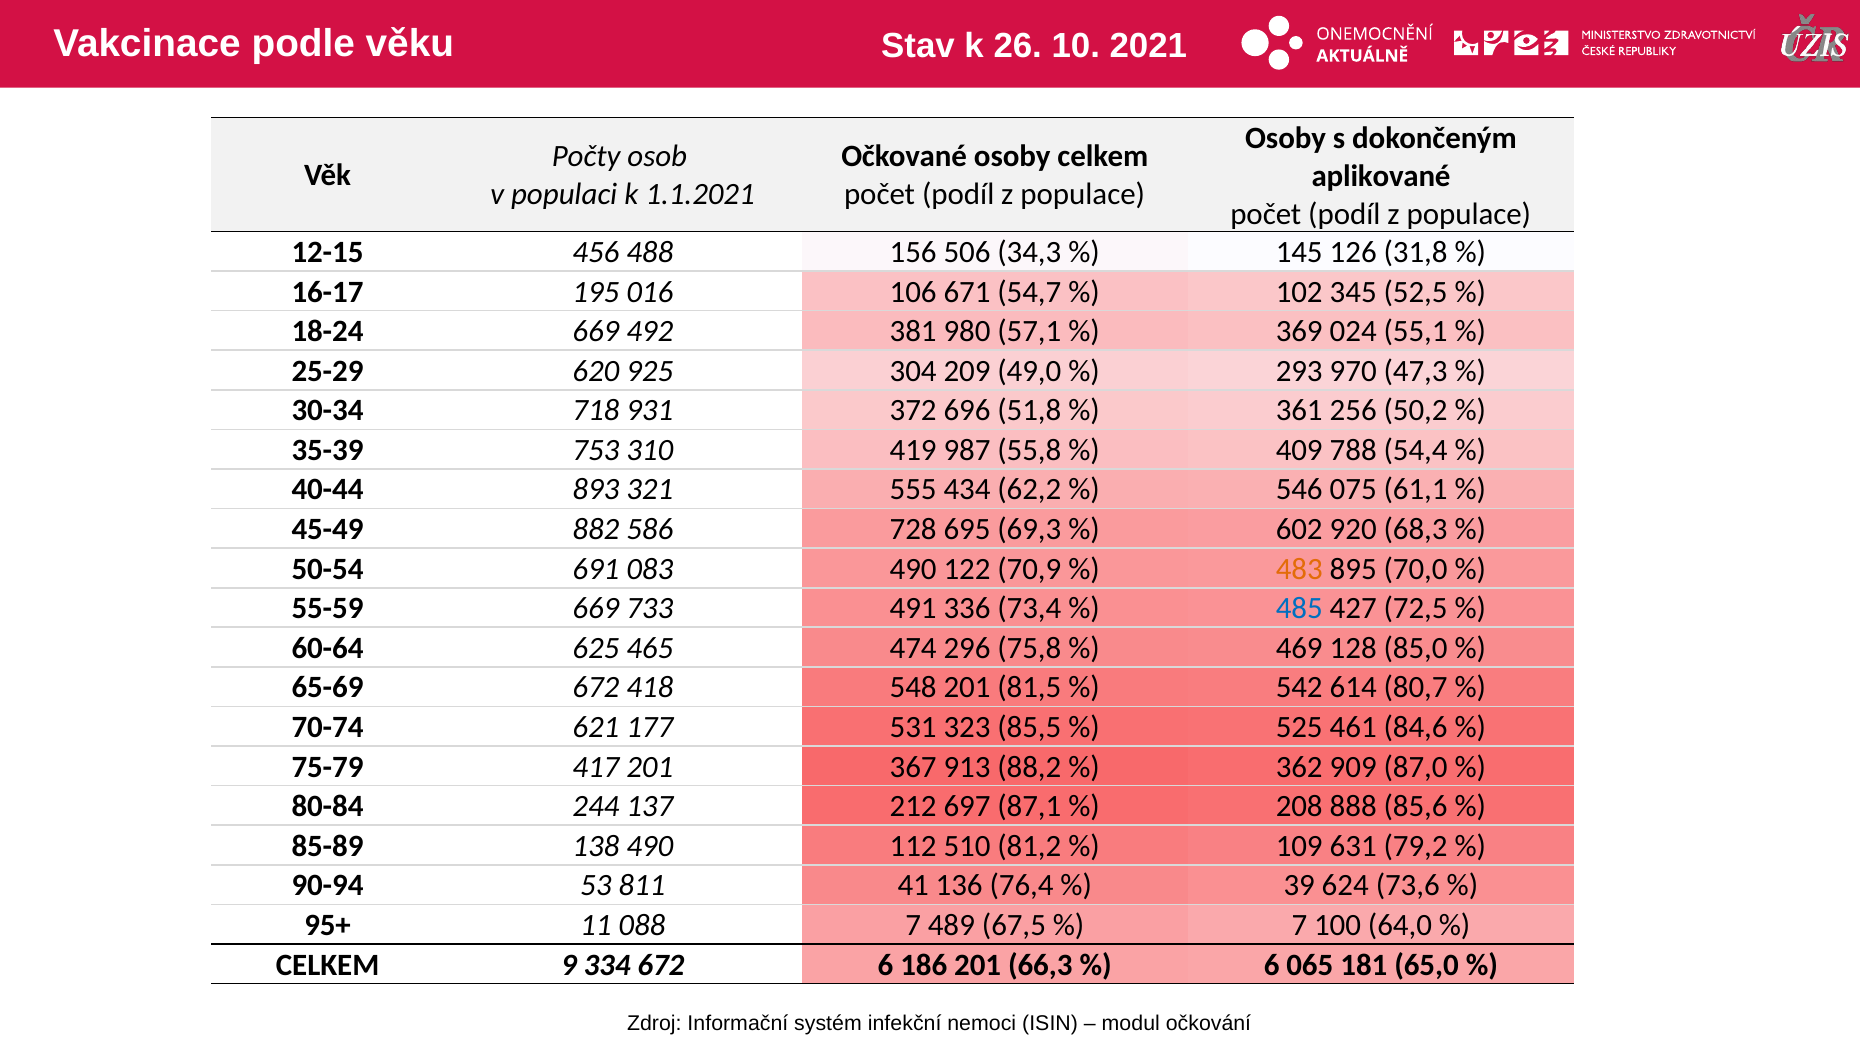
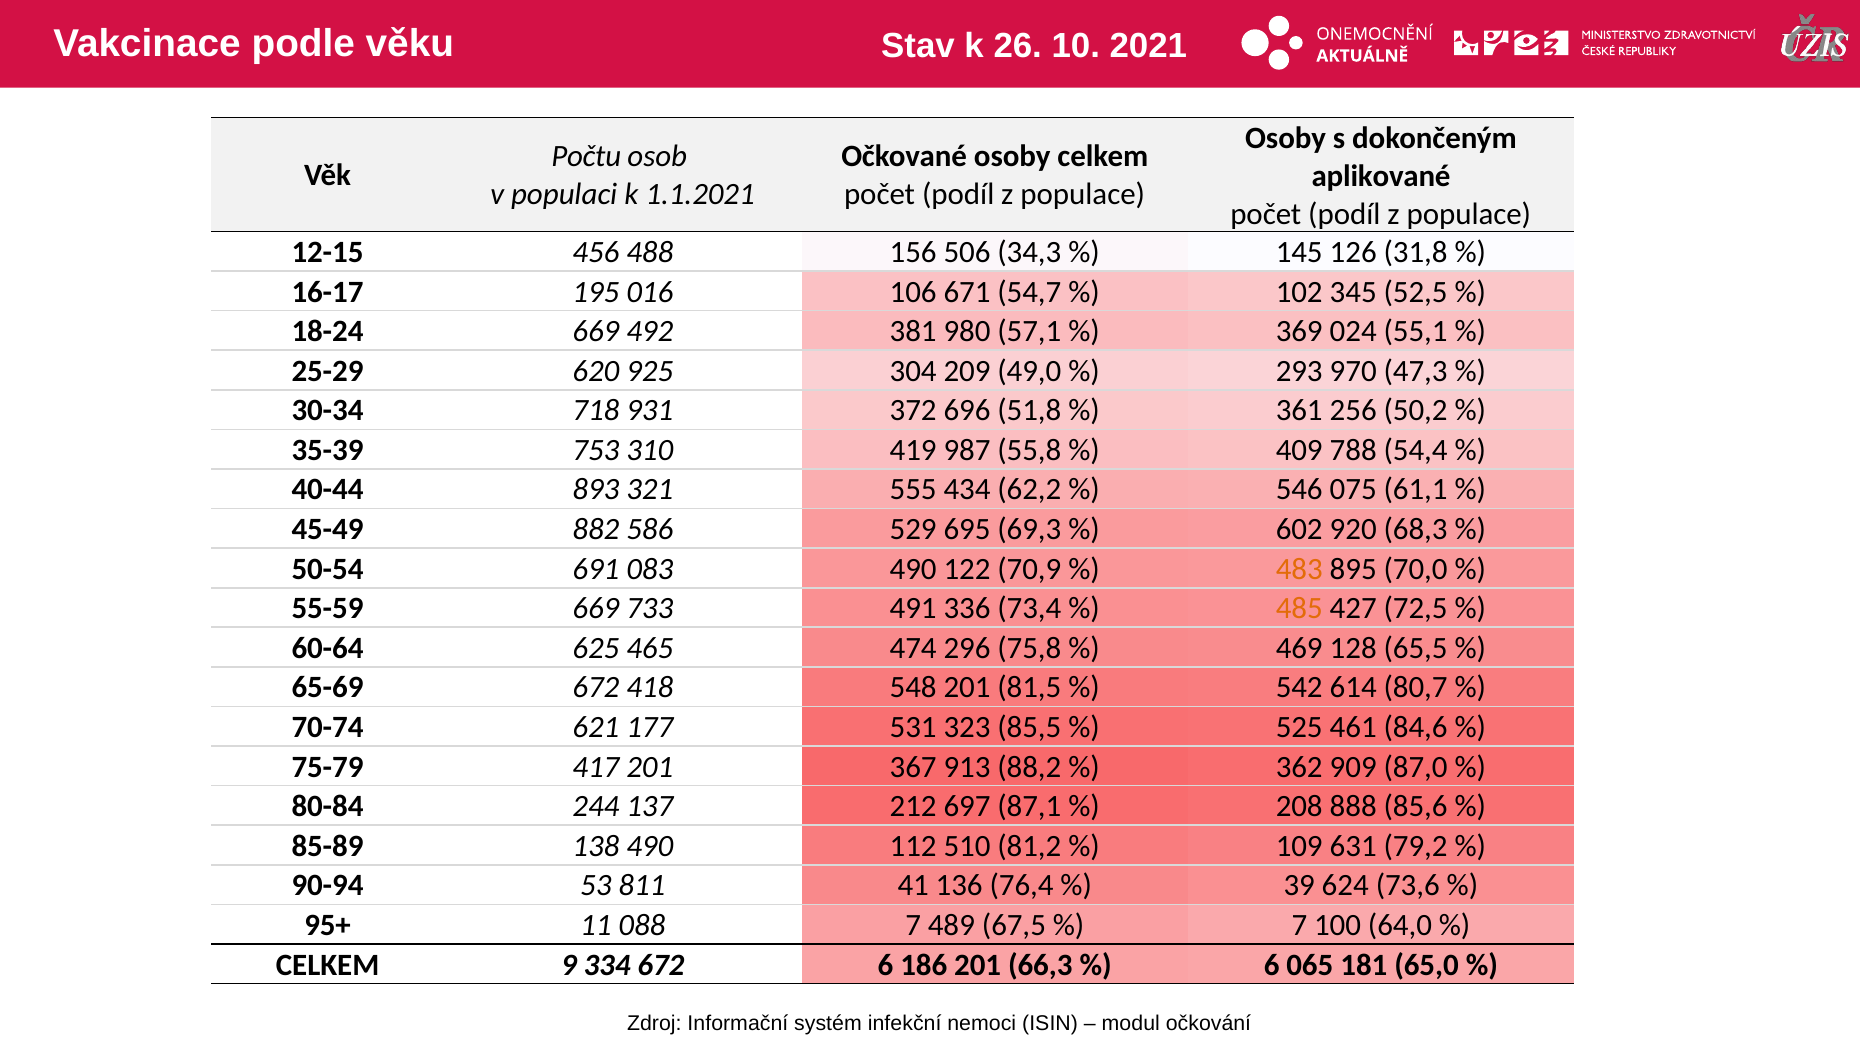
Počty: Počty -> Počtu (586, 157)
728: 728 -> 529 (913, 529)
485 colour: blue -> orange (1299, 609)
85,0: 85,0 -> 65,5 (1416, 648)
